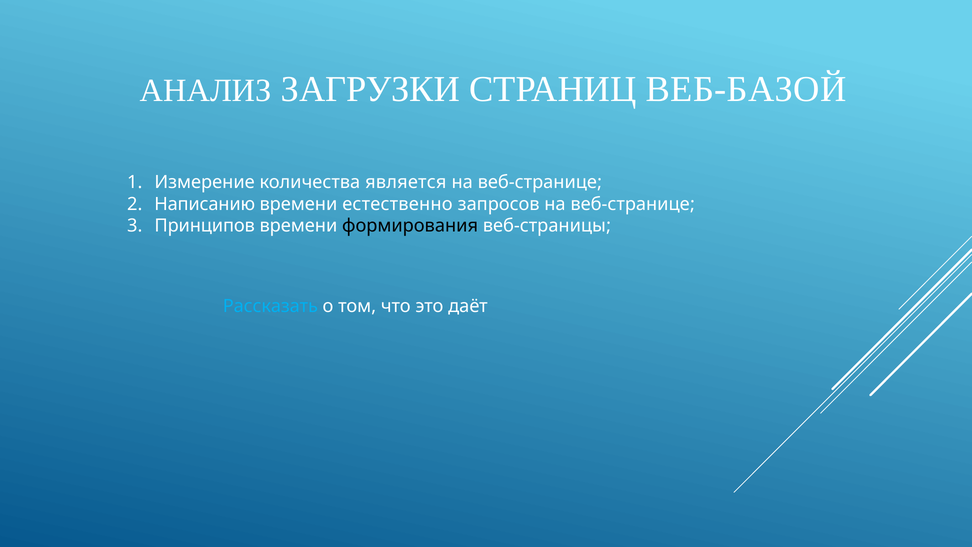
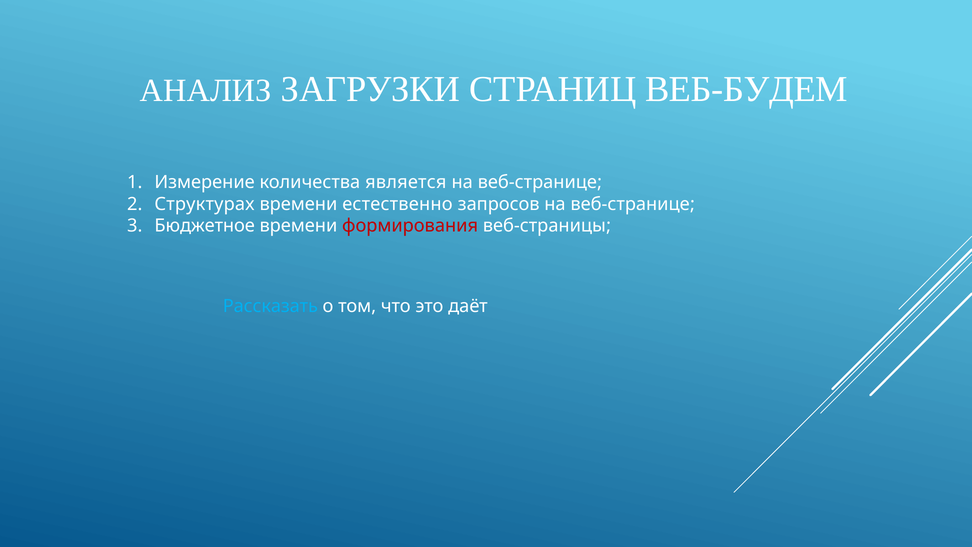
ВЕБ-БАЗОЙ: ВЕБ-БАЗОЙ -> ВЕБ-БУДЕМ (746, 89)
Написанию: Написанию -> Структурах (205, 204)
Принципов: Принципов -> Бюджетное (205, 226)
формирования colour: black -> red (410, 226)
